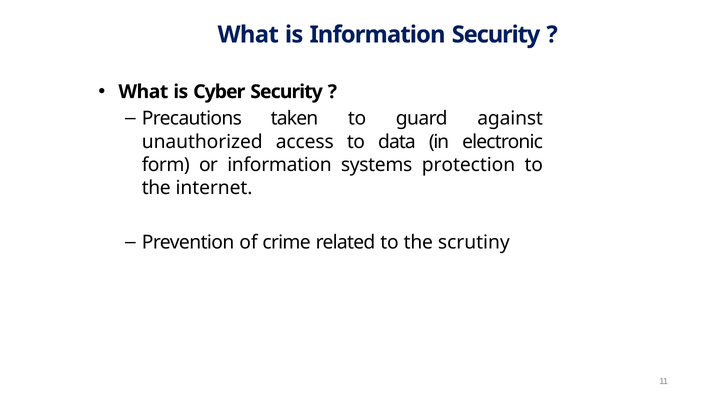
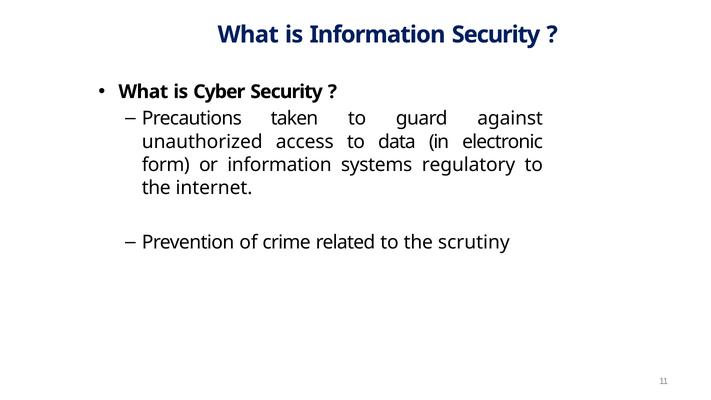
protection: protection -> regulatory (469, 165)
